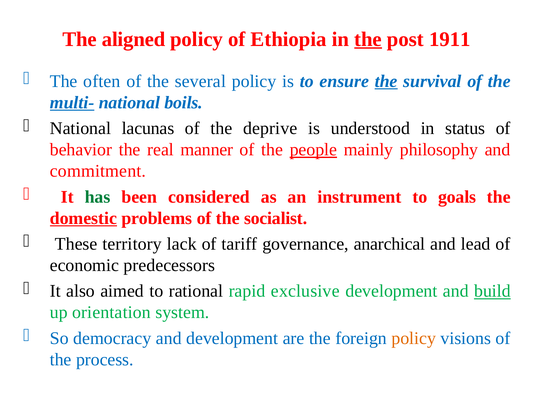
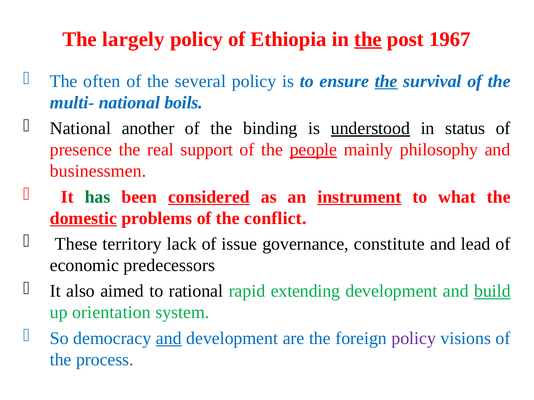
aligned: aligned -> largely (133, 39)
1911: 1911 -> 1967 (450, 39)
multi- underline: present -> none (72, 103)
lacunas: lacunas -> another (148, 129)
deprive: deprive -> binding (270, 129)
understood underline: none -> present (370, 129)
behavior: behavior -> presence (81, 150)
manner: manner -> support (207, 150)
commitment: commitment -> businessmen (98, 171)
considered underline: none -> present (209, 197)
instrument underline: none -> present (359, 197)
goals: goals -> what (457, 197)
socialist: socialist -> conflict (275, 218)
tariff: tariff -> issue (239, 244)
anarchical: anarchical -> constitute (389, 244)
exclusive: exclusive -> extending (305, 291)
and underline: none -> present (169, 339)
policy colour: orange -> purple (414, 339)
